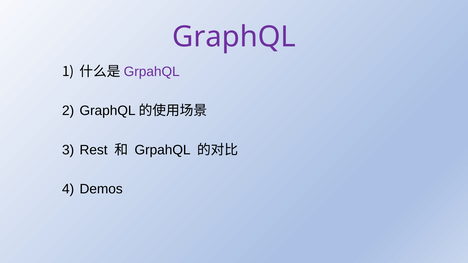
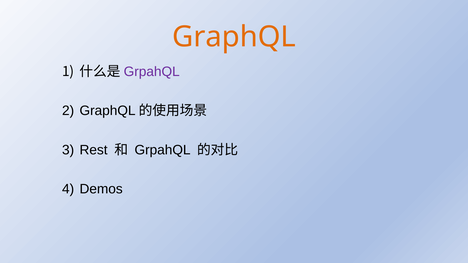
GraphQL colour: purple -> orange (234, 37)
